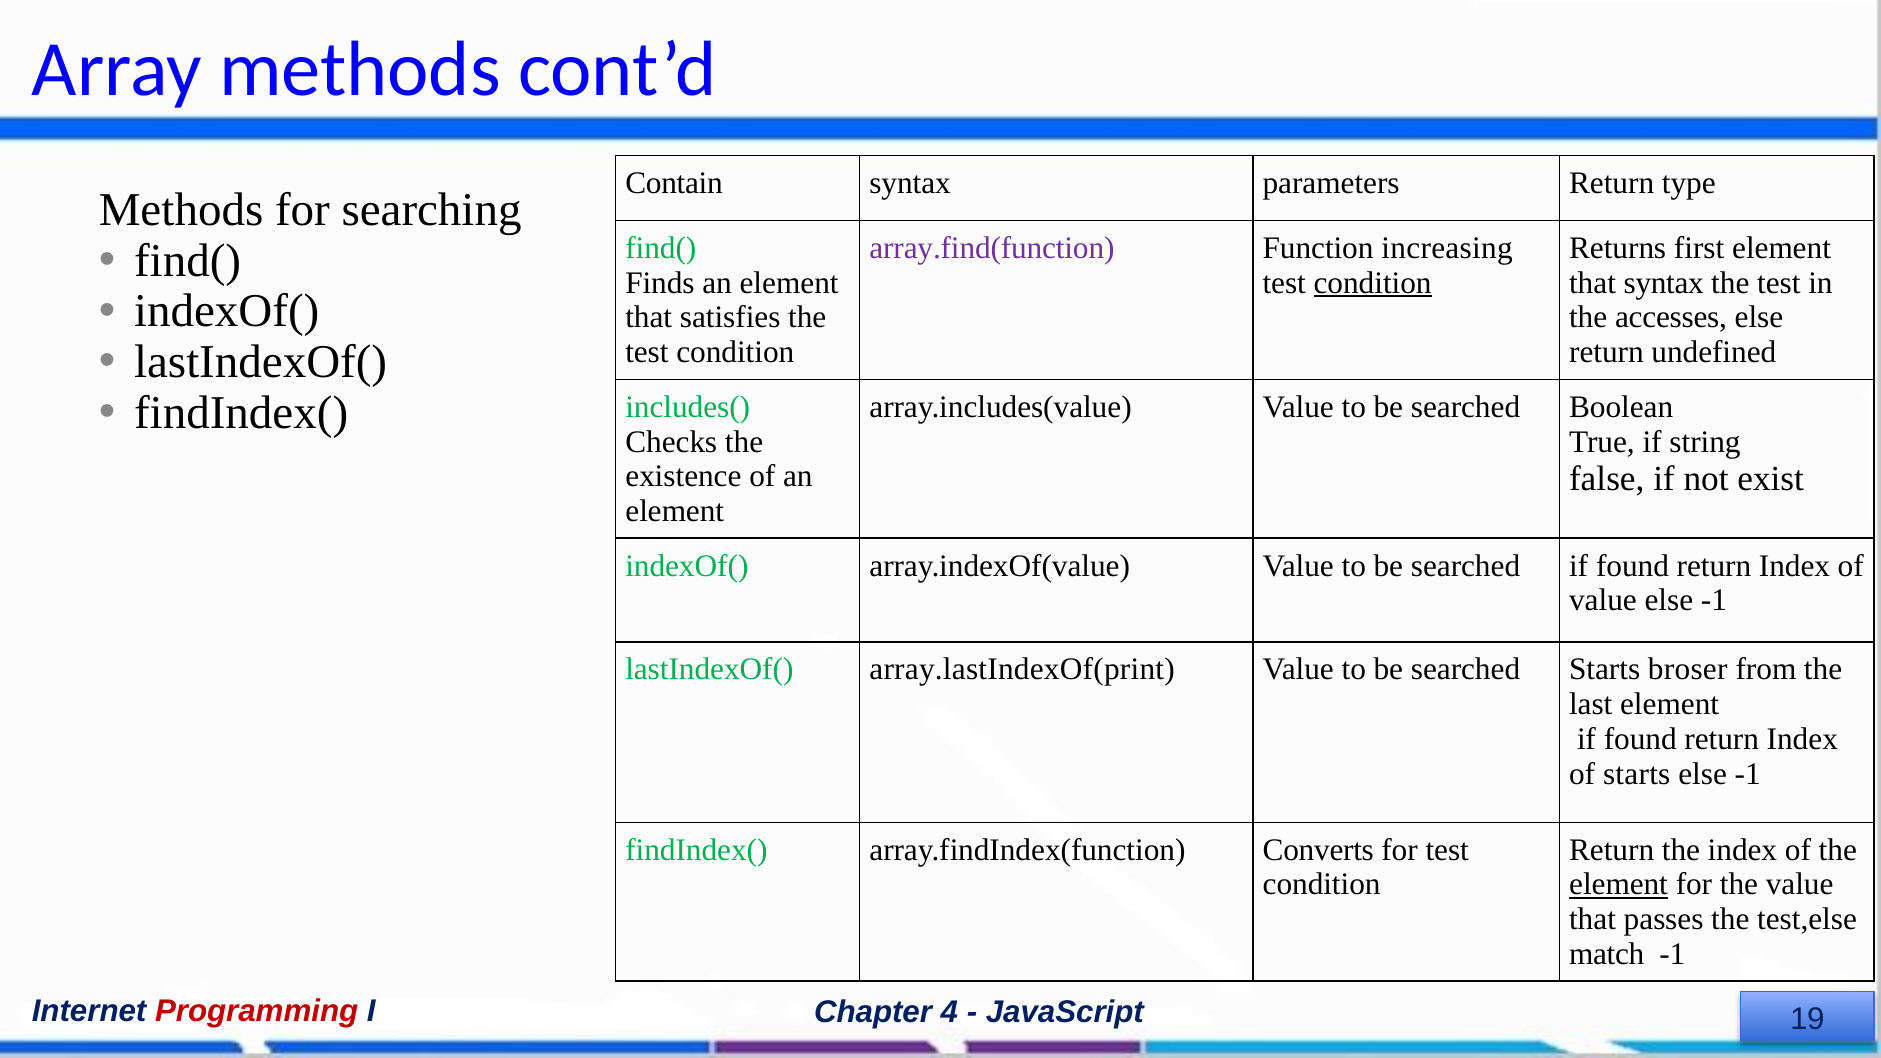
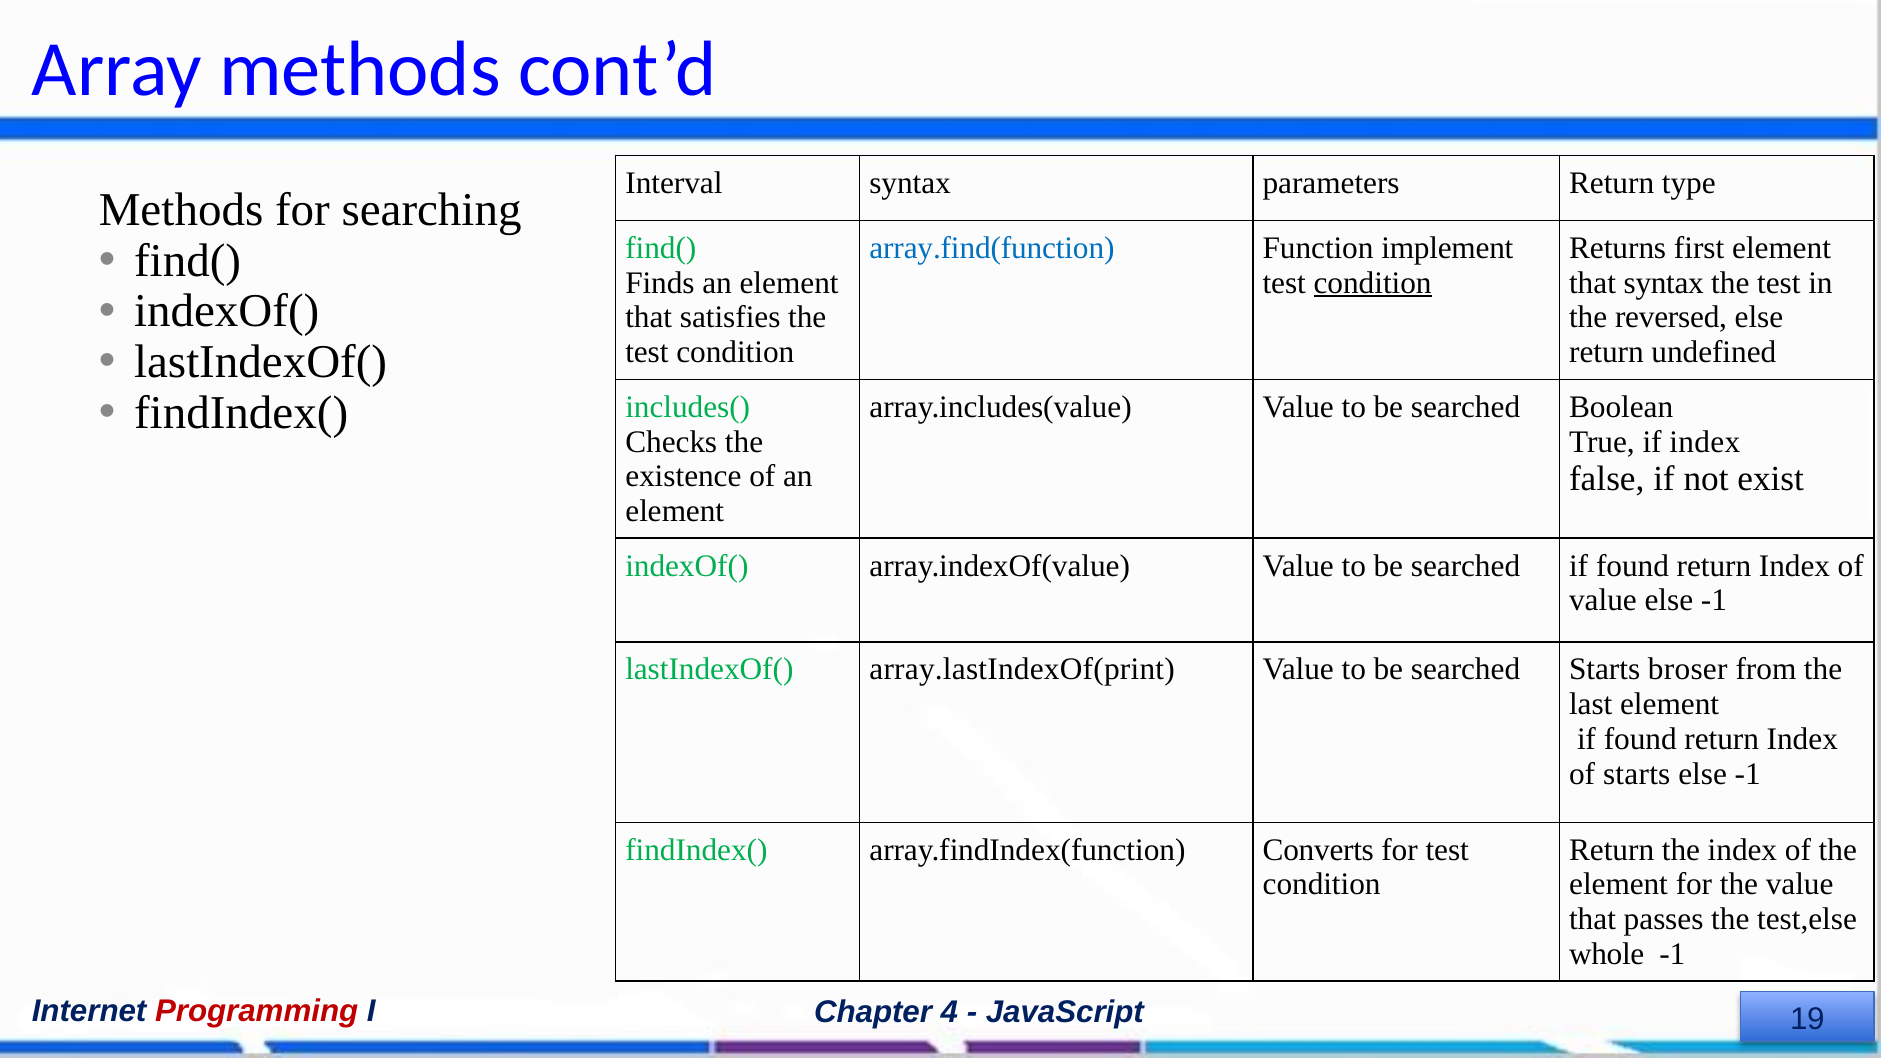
Contain: Contain -> Interval (674, 183)
array.find(function colour: purple -> blue (992, 248)
increasing: increasing -> implement (1447, 248)
accesses: accesses -> reversed (1671, 318)
if string: string -> index (1705, 442)
element underline: present -> none (1619, 885)
match: match -> whole (1607, 954)
